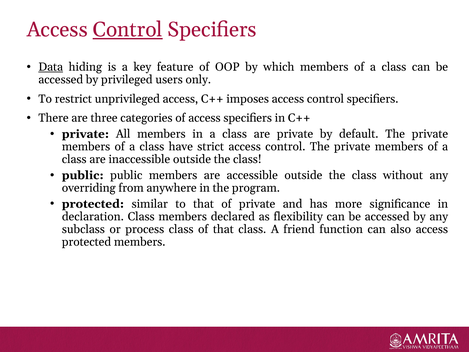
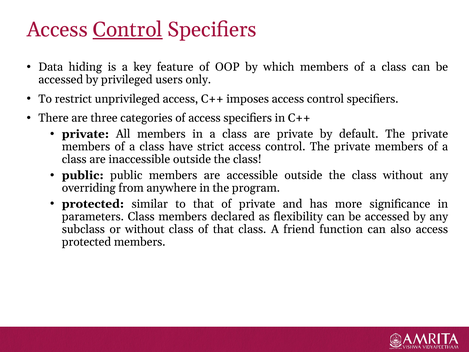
Data underline: present -> none (51, 67)
declaration: declaration -> parameters (93, 216)
or process: process -> without (145, 229)
